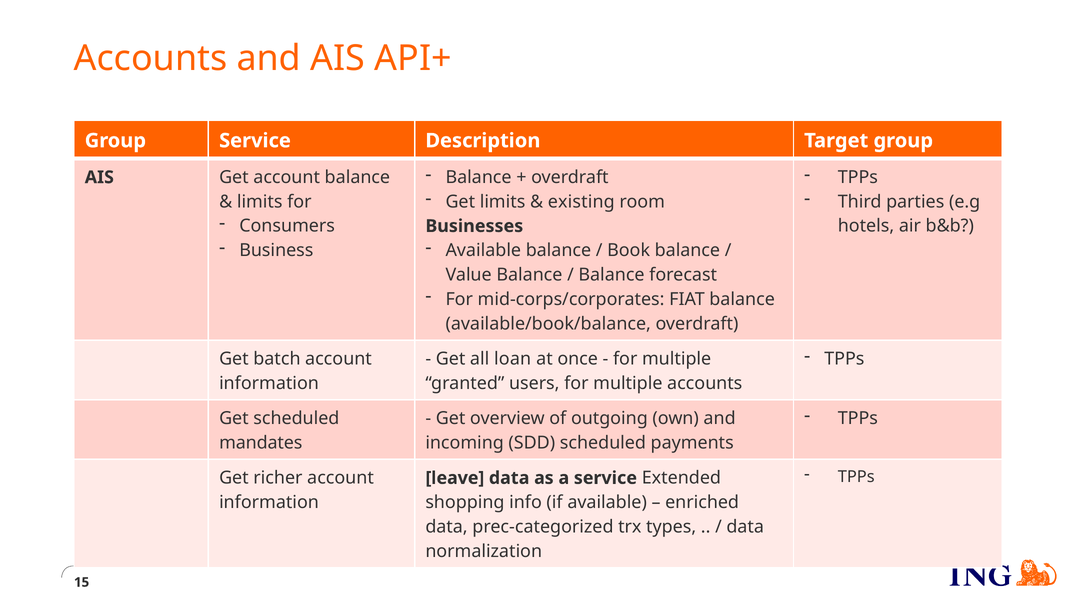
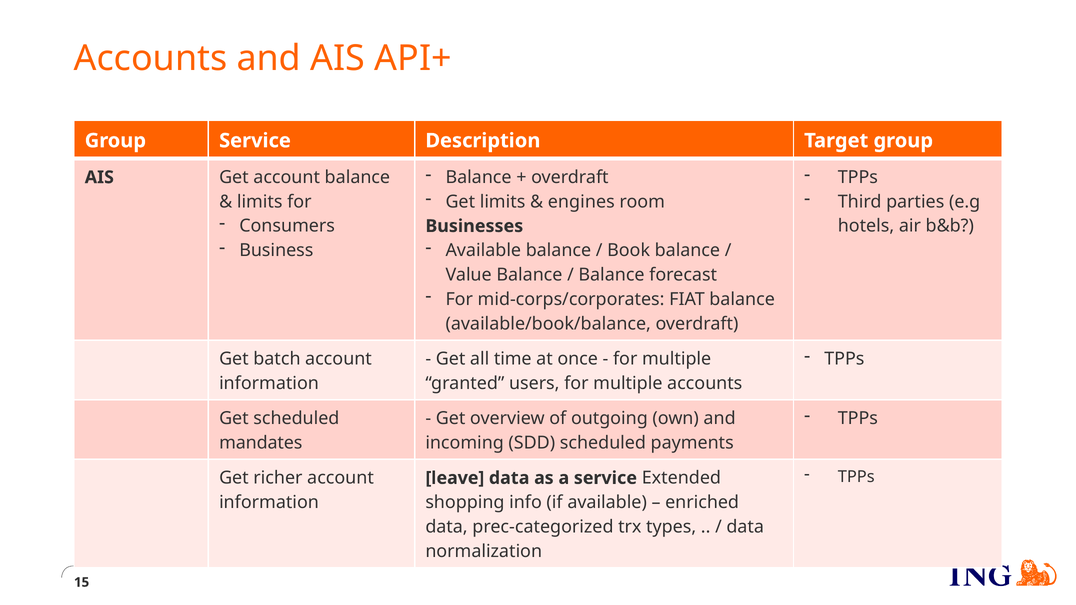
existing: existing -> engines (581, 202)
loan: loan -> time (513, 359)
